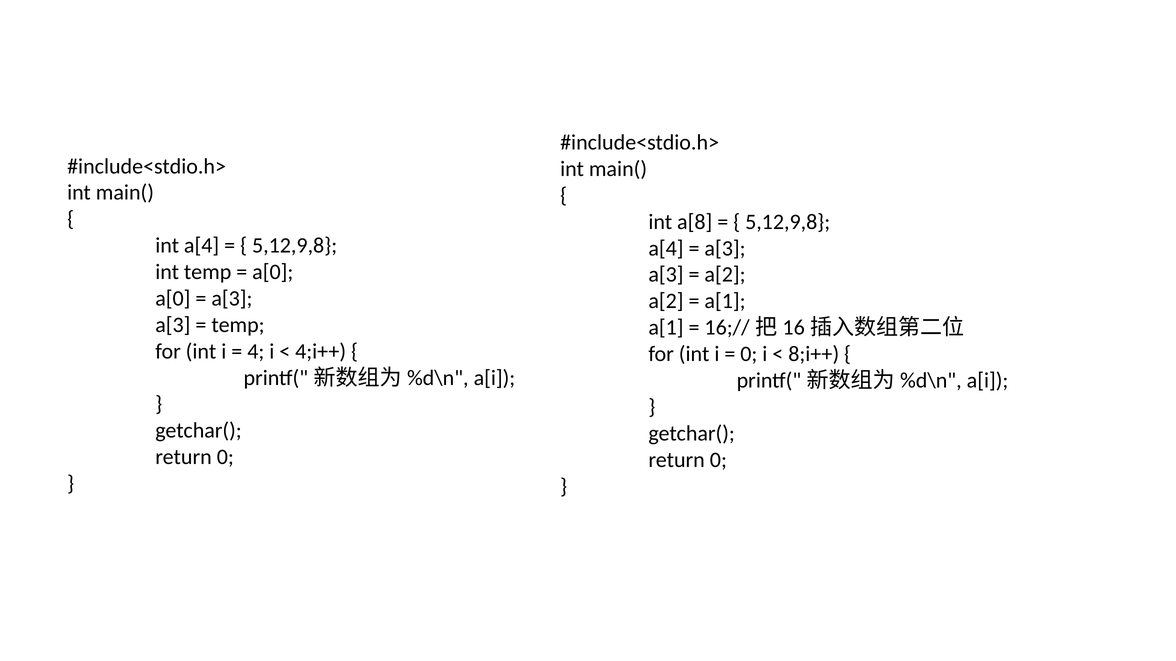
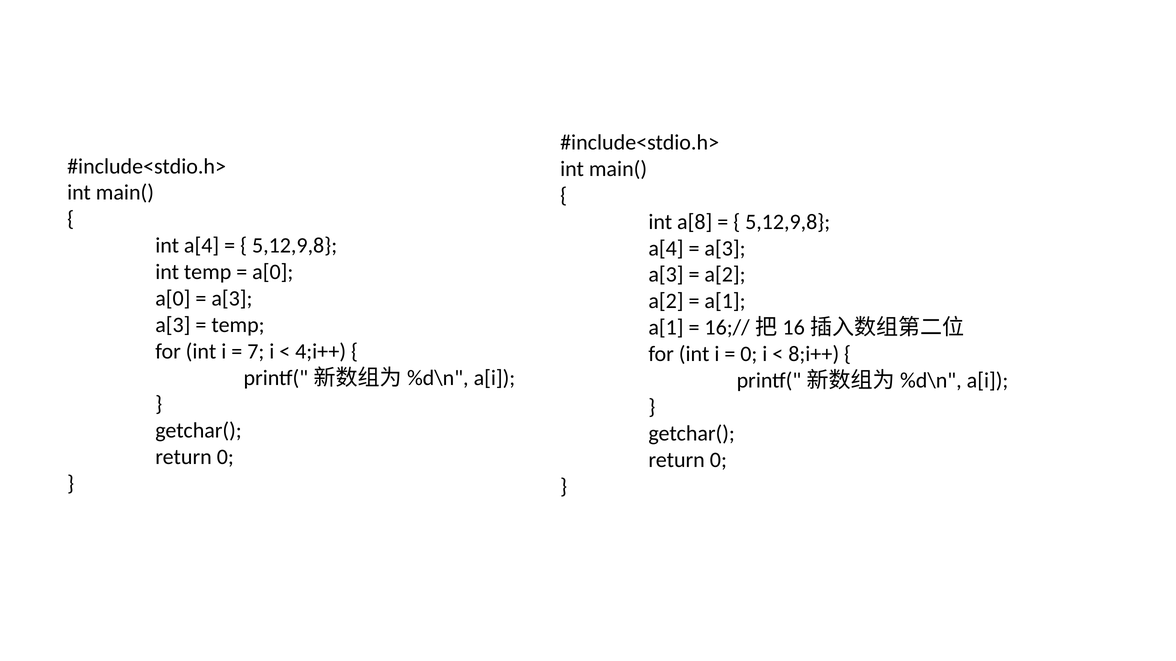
4: 4 -> 7 (256, 352)
